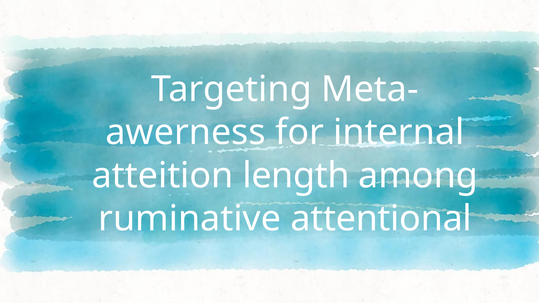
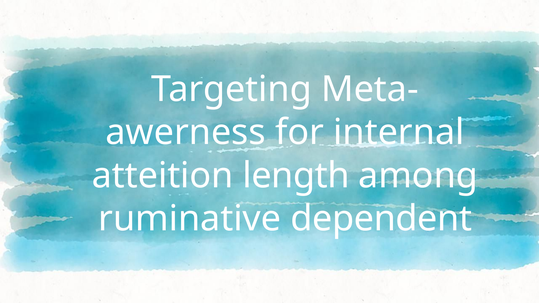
attentional: attentional -> dependent (381, 219)
